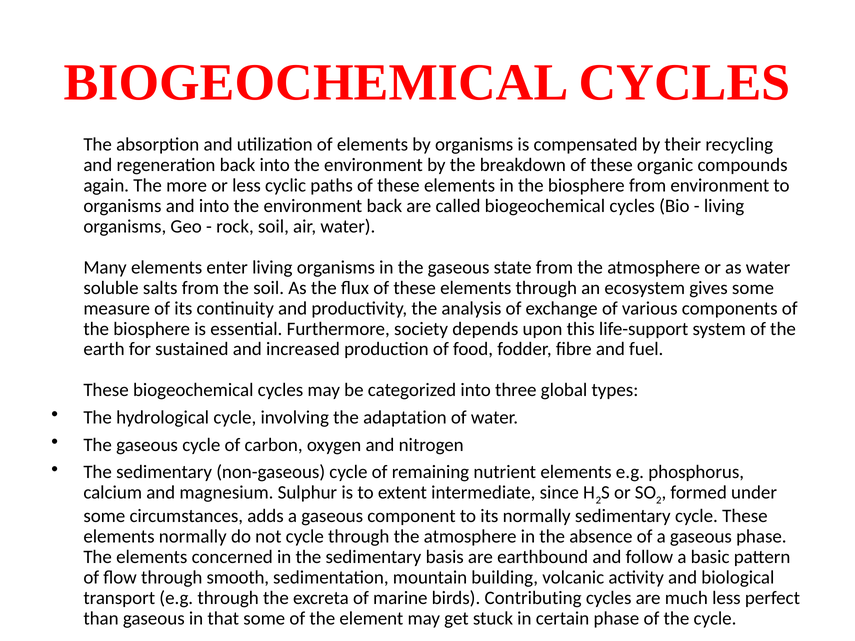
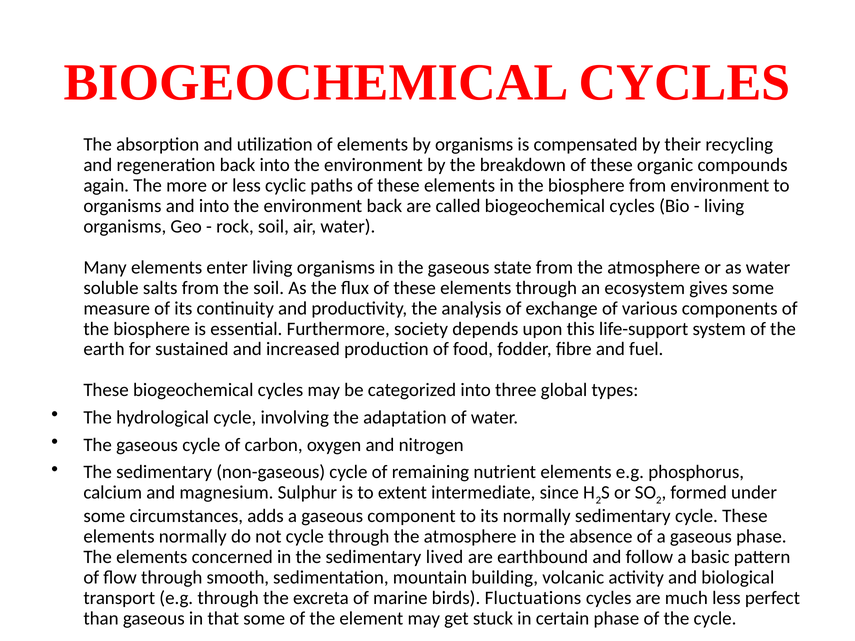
basis: basis -> lived (445, 557)
Contributing: Contributing -> Fluctuations (533, 598)
